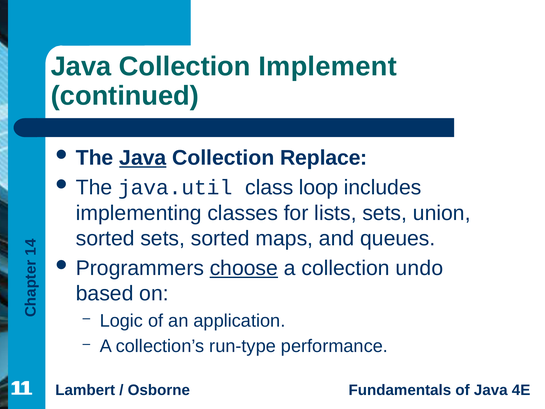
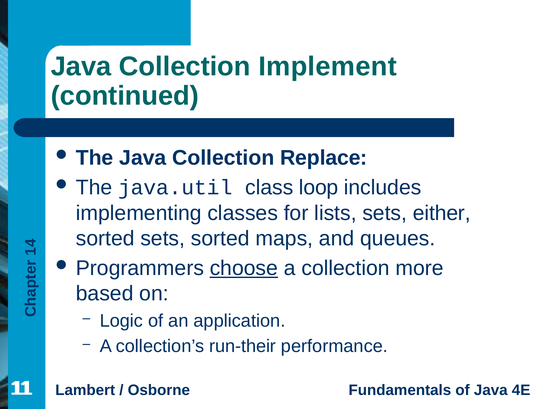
Java underline: present -> none (143, 158)
union: union -> either (442, 213)
undo: undo -> more (420, 268)
run-type: run-type -> run-their (243, 346)
